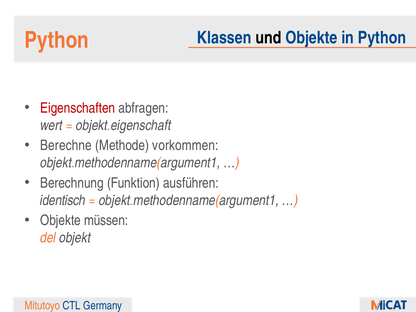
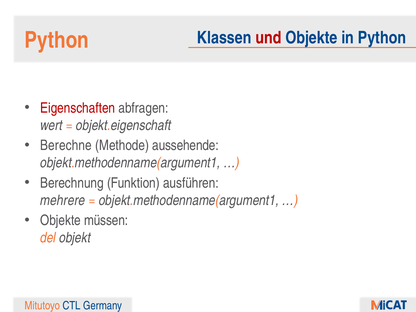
und colour: black -> red (268, 38)
vorkommen: vorkommen -> aussehende (185, 145)
identisch: identisch -> mehrere (63, 200)
